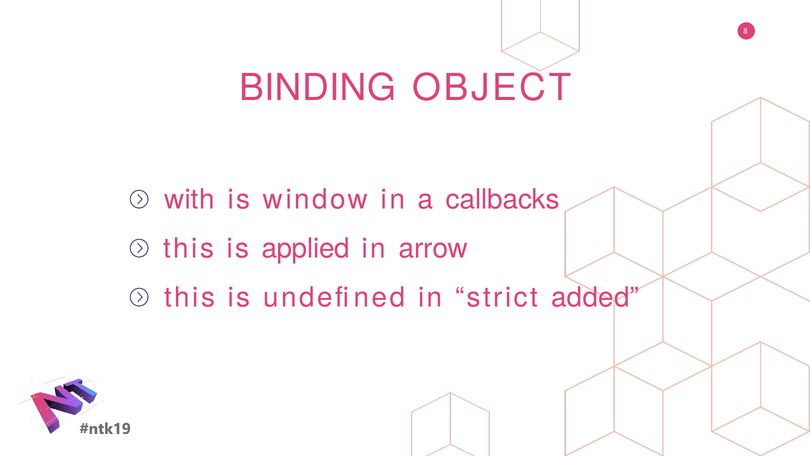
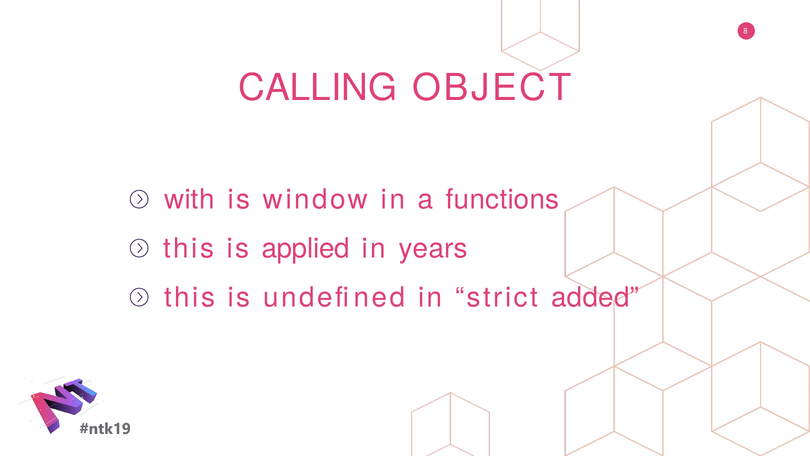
BINDING: BINDING -> CALLING (318, 88)
callbacks: callbacks -> functions (503, 199)
arrow: arrow -> years (433, 248)
